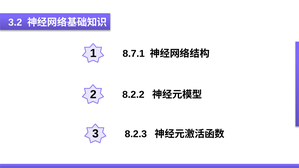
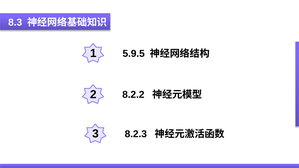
3.2: 3.2 -> 8.3 (15, 22)
8.7.1: 8.7.1 -> 5.9.5 (134, 54)
